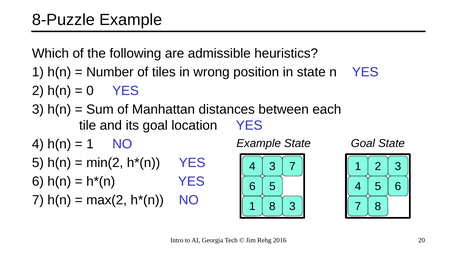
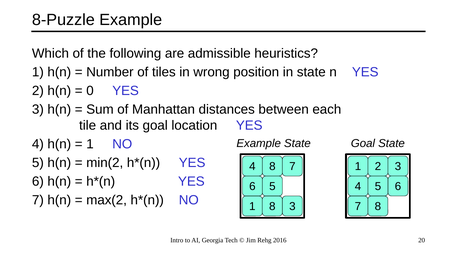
4 3: 3 -> 8 (272, 166)
